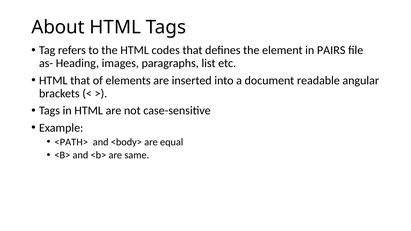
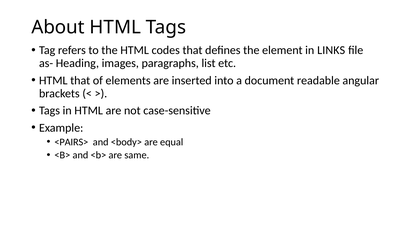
PAIRS: PAIRS -> LINKS (331, 50)
<PATH>: <PATH> -> <PAIRS> (71, 142)
